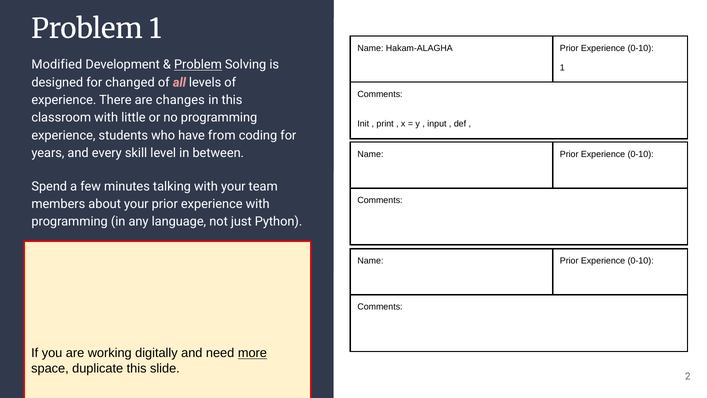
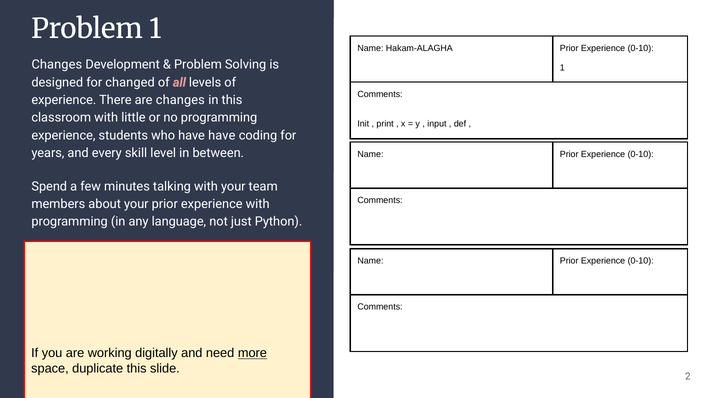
Modified: Modified -> Changes (57, 65)
Problem underline: present -> none (198, 65)
have from: from -> have (222, 135)
